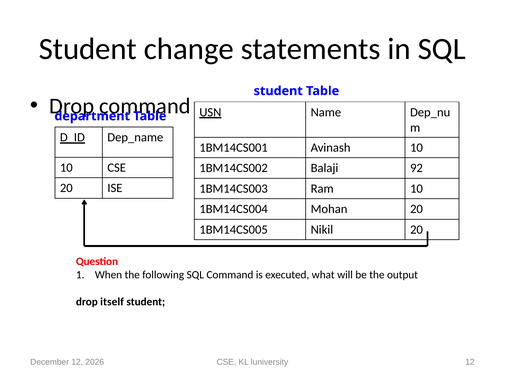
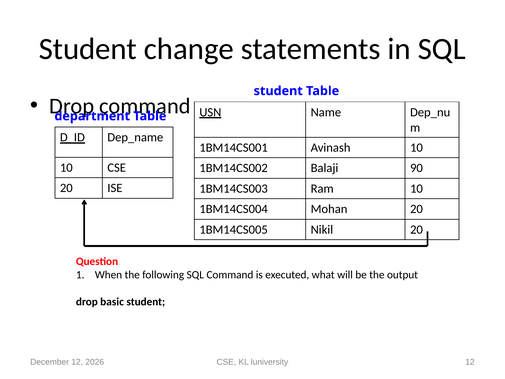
92: 92 -> 90 (416, 168)
itself: itself -> basic (112, 302)
